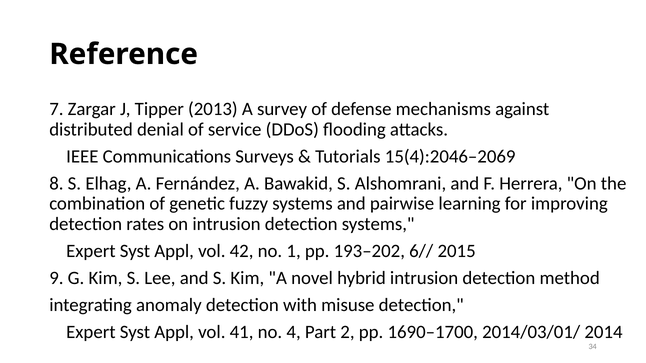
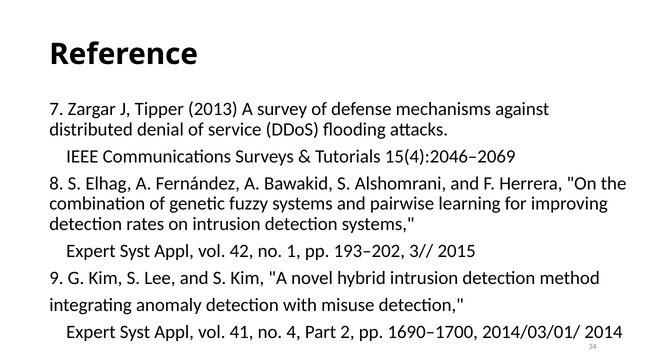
6//: 6// -> 3// (421, 251)
